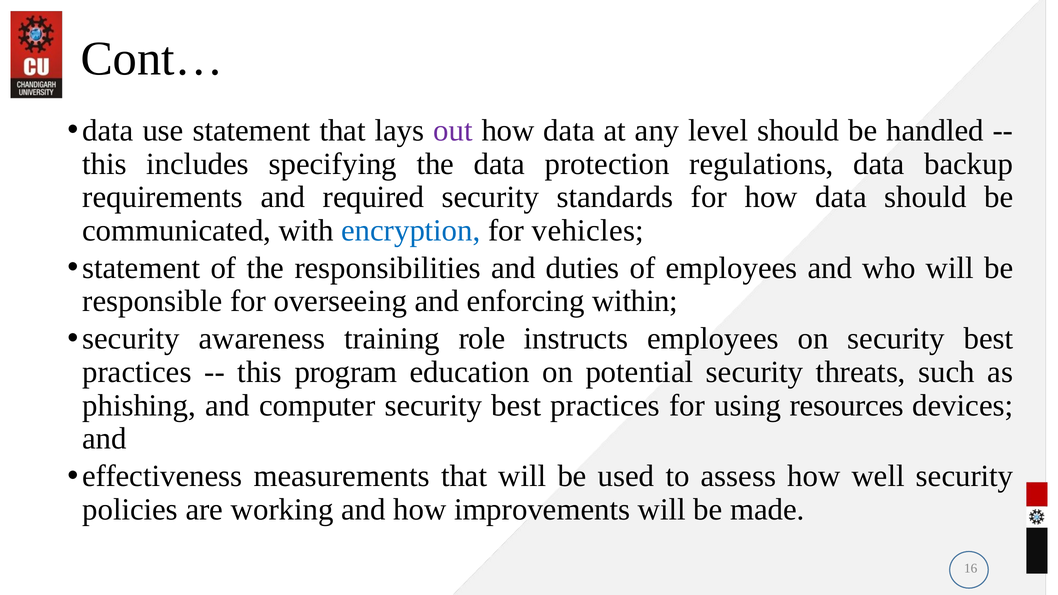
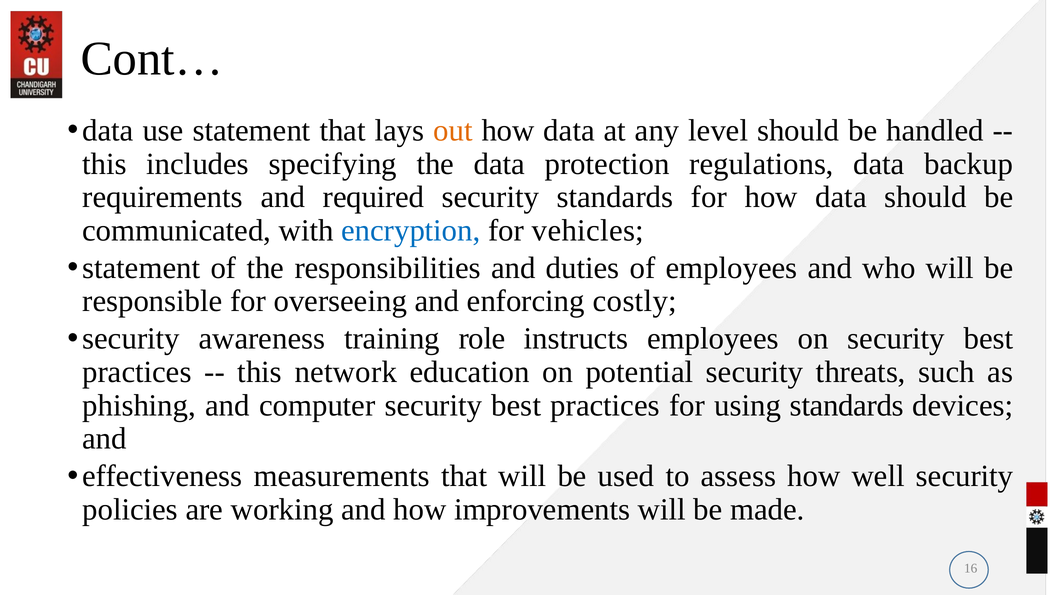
out colour: purple -> orange (453, 131)
within: within -> costly (635, 301)
program: program -> network (346, 372)
using resources: resources -> standards (847, 405)
